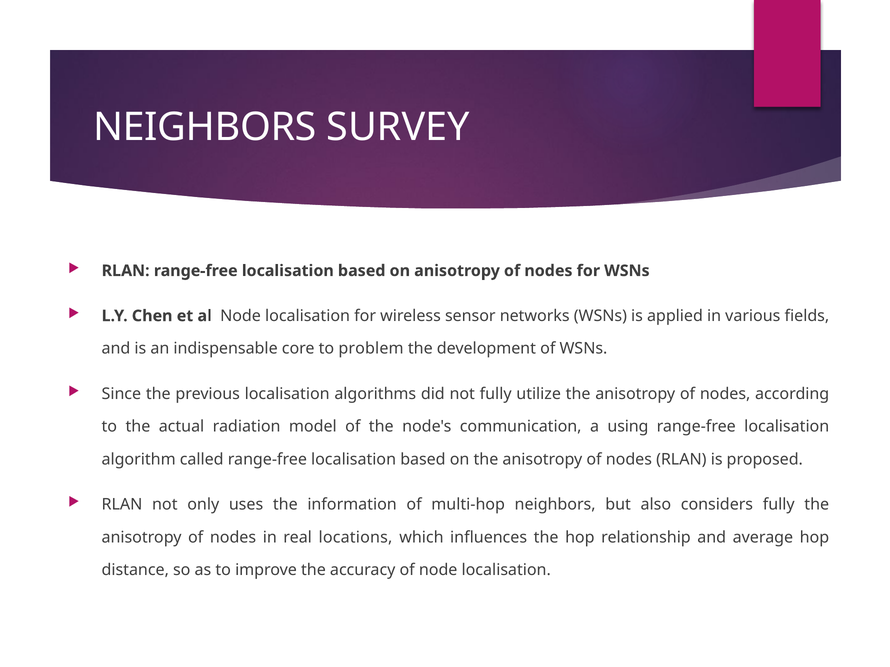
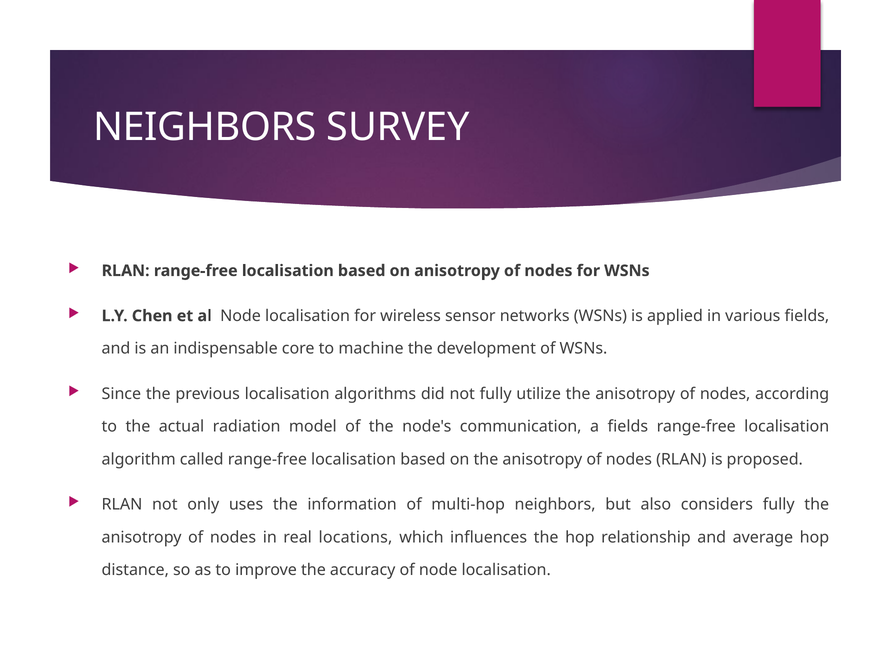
problem: problem -> machine (371, 349)
a using: using -> fields (628, 427)
